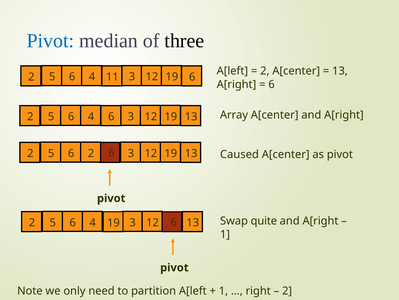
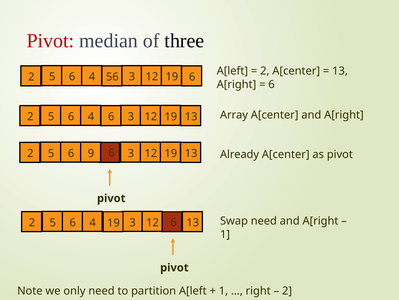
Pivot colour: blue -> red (50, 41)
11: 11 -> 56 (112, 77)
6 2: 2 -> 9 (91, 153)
Caused: Caused -> Already (240, 154)
Swap quite: quite -> need (264, 220)
